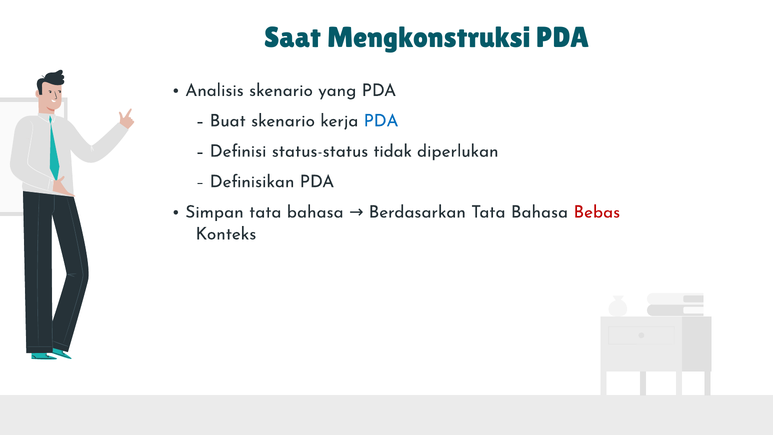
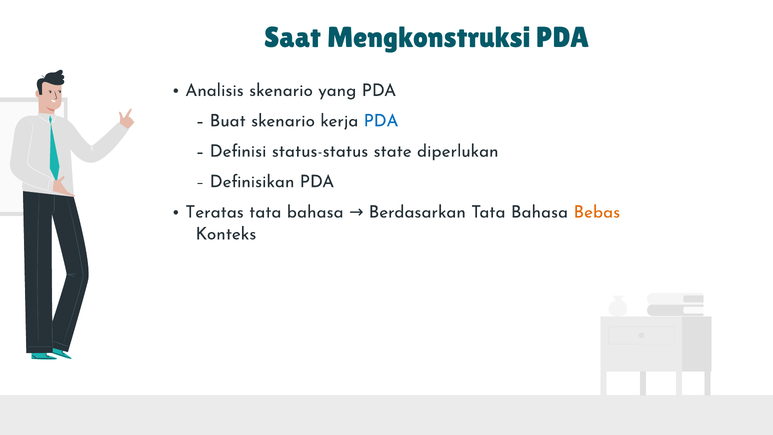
tidak: tidak -> state (393, 151)
Simpan: Simpan -> Teratas (215, 212)
Bebas colour: red -> orange (597, 212)
